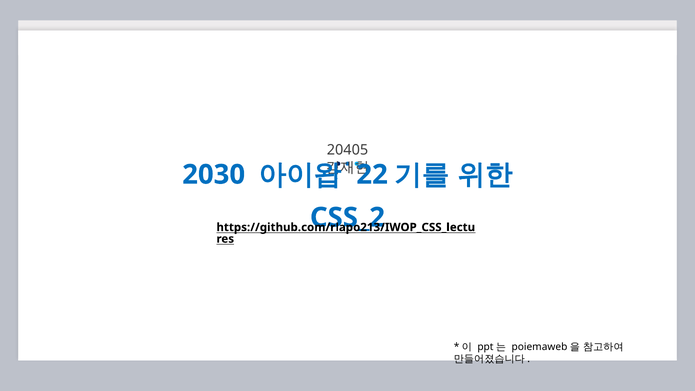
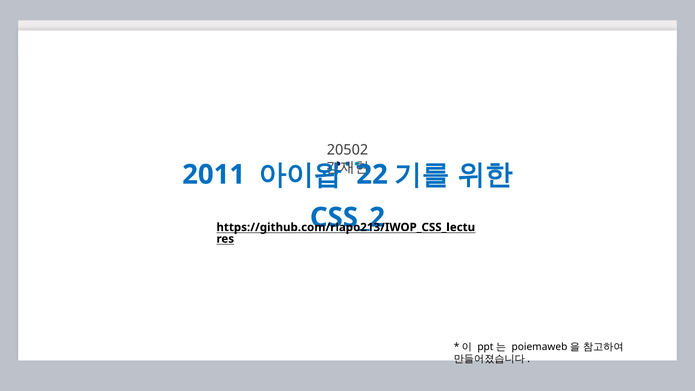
20405: 20405 -> 20502 (348, 150)
2030: 2030 -> 2011 (214, 175)
